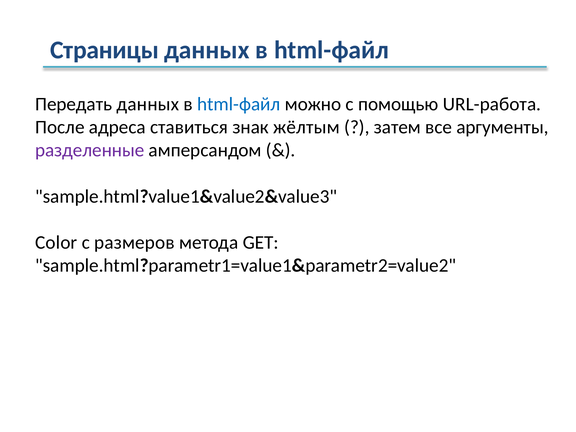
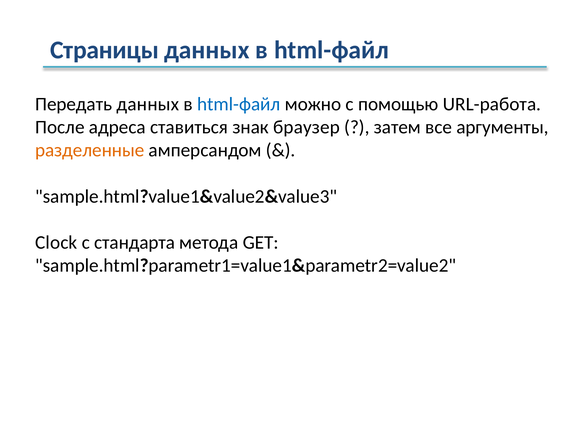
жёлтым: жёлтым -> браузер (306, 127)
разделенные colour: purple -> orange (90, 150)
Color: Color -> Clock (56, 242)
размеров: размеров -> стандарта (135, 242)
